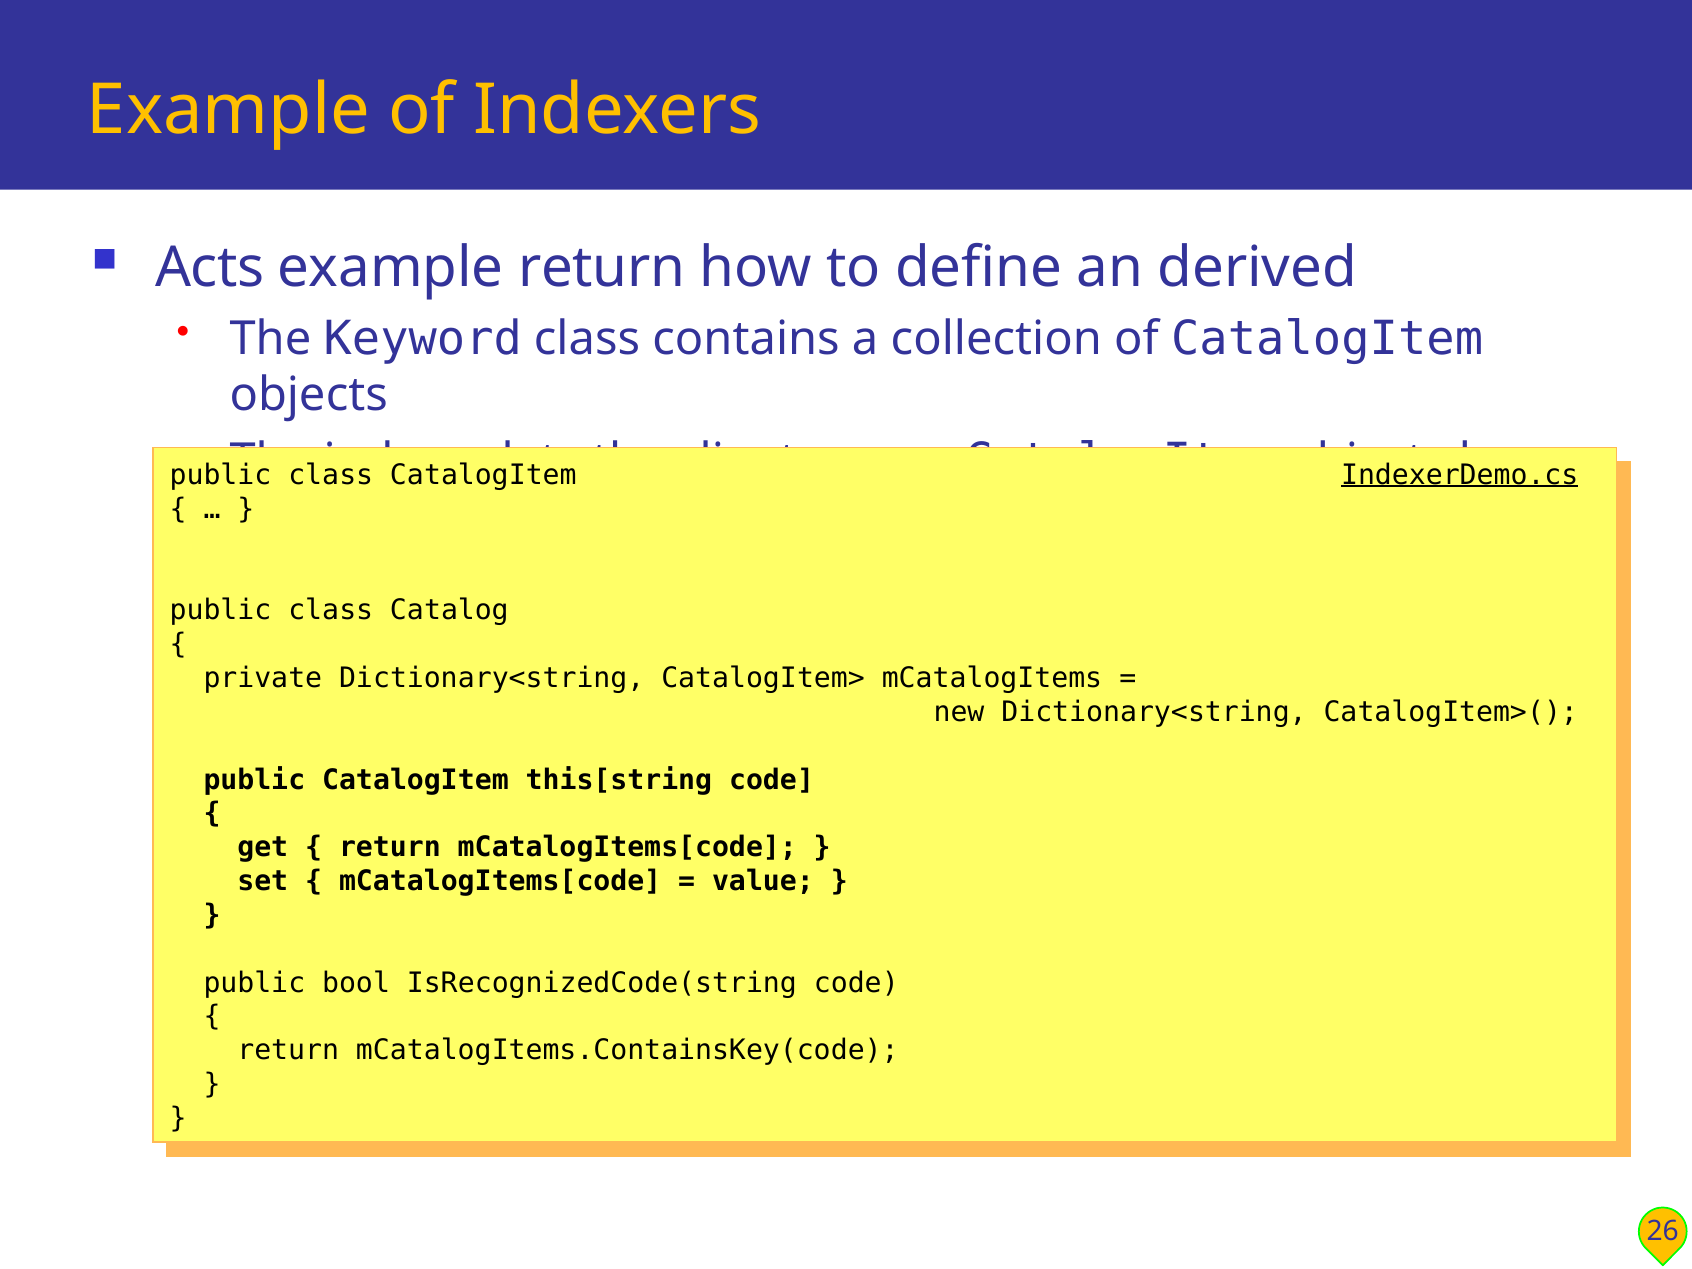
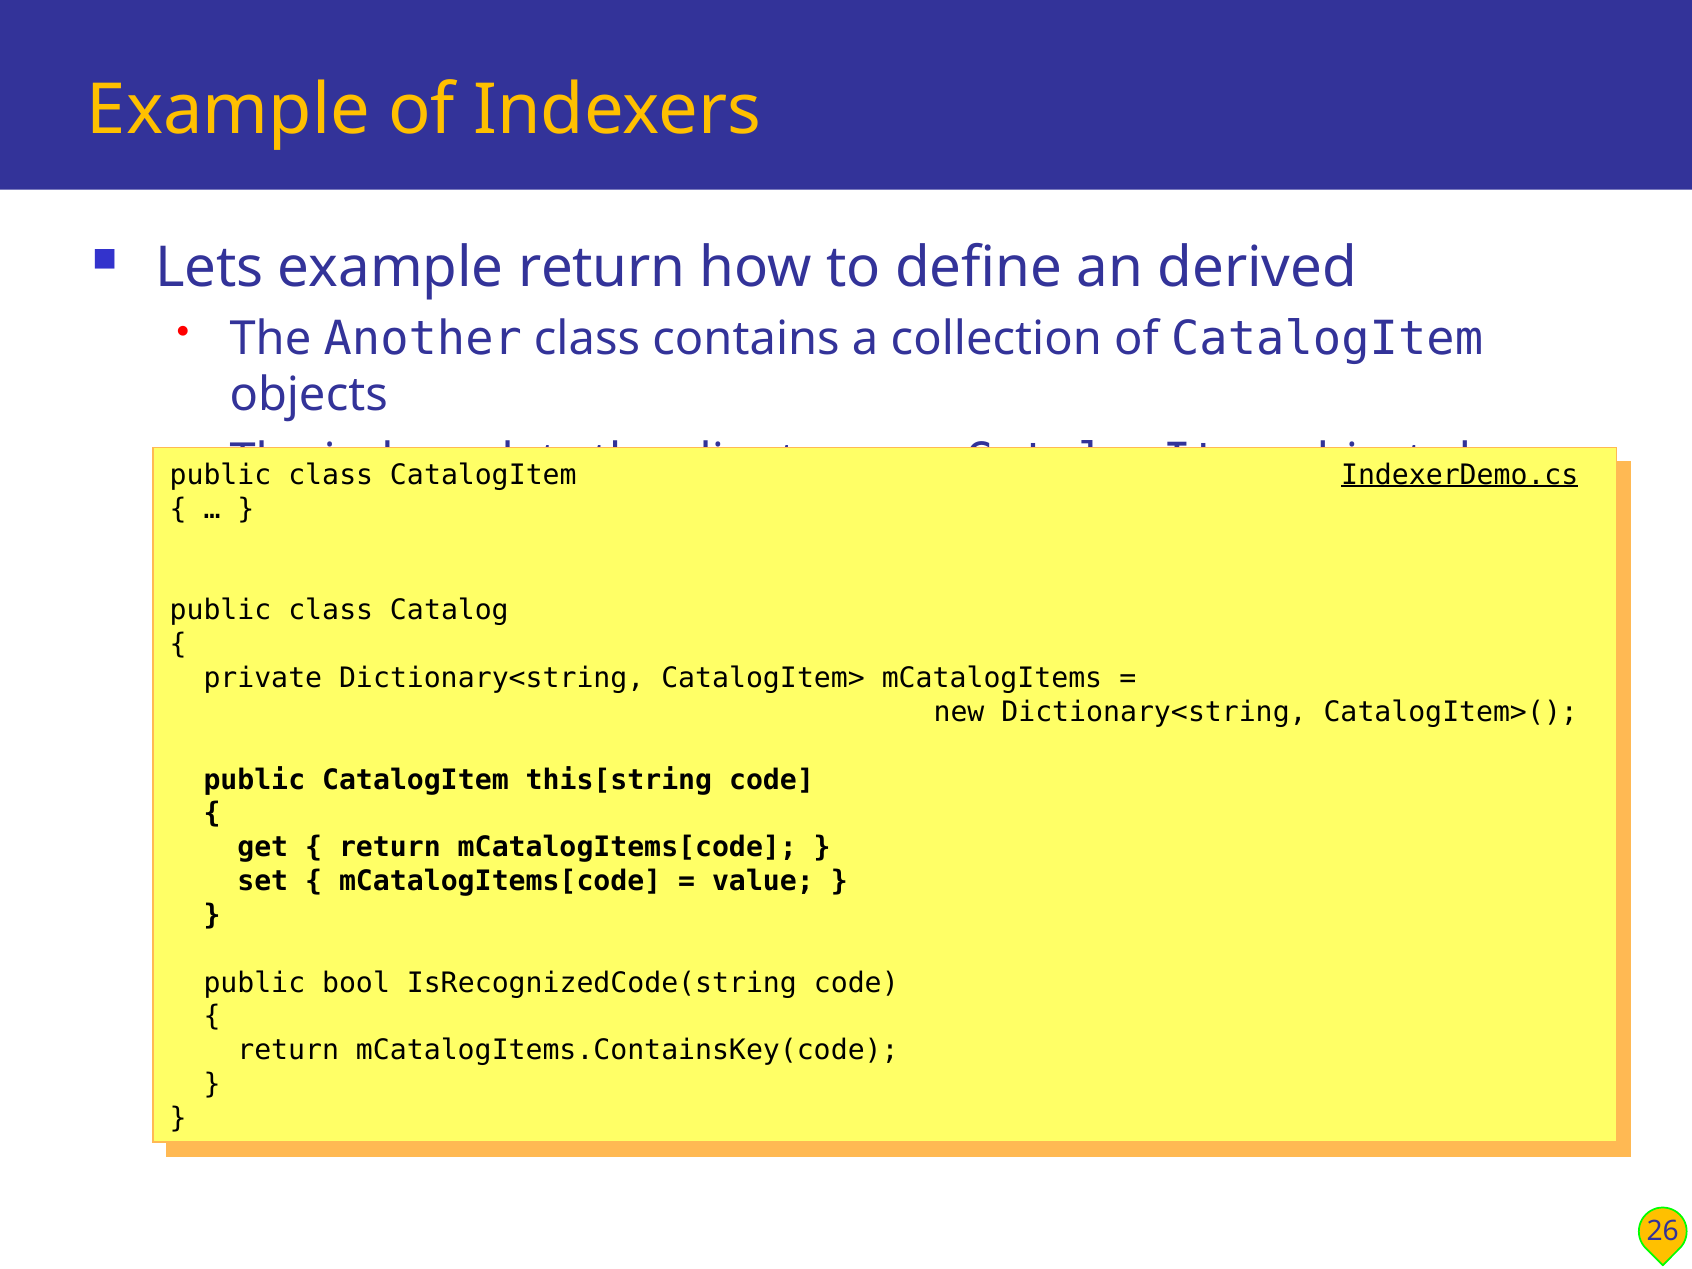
Acts: Acts -> Lets (210, 268)
Keyword: Keyword -> Another (423, 339)
